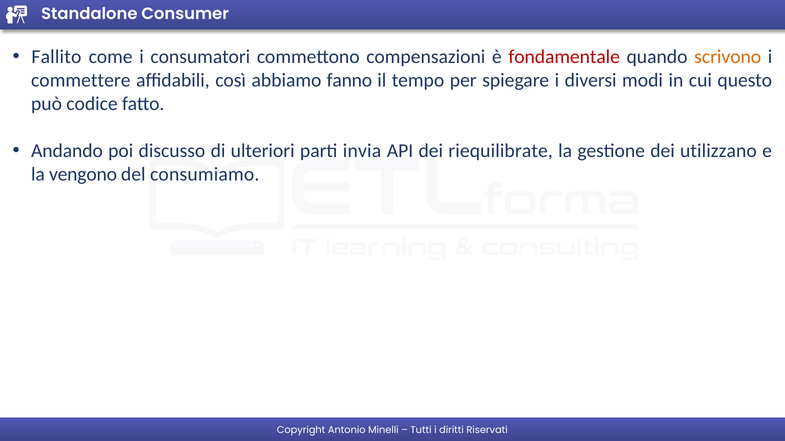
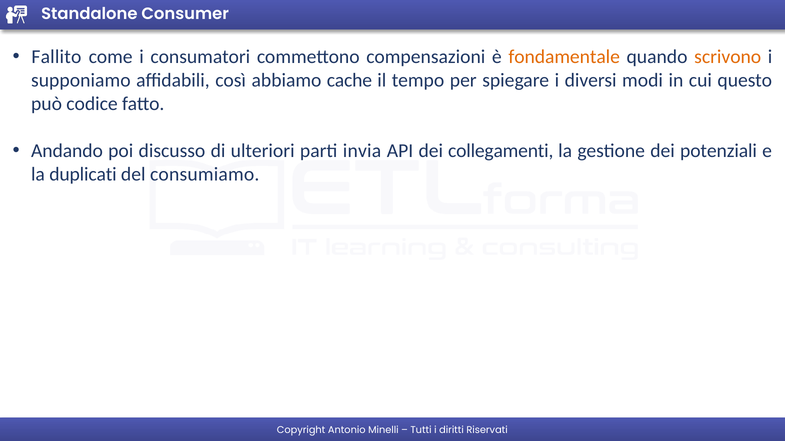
fondamentale colour: red -> orange (564, 57)
commettere: commettere -> supponiamo (81, 80)
fanno: fanno -> cache (349, 80)
riequilibrate: riequilibrate -> collegamenti (501, 151)
utilizzano: utilizzano -> potenziali (719, 151)
vengono: vengono -> duplicati (83, 175)
